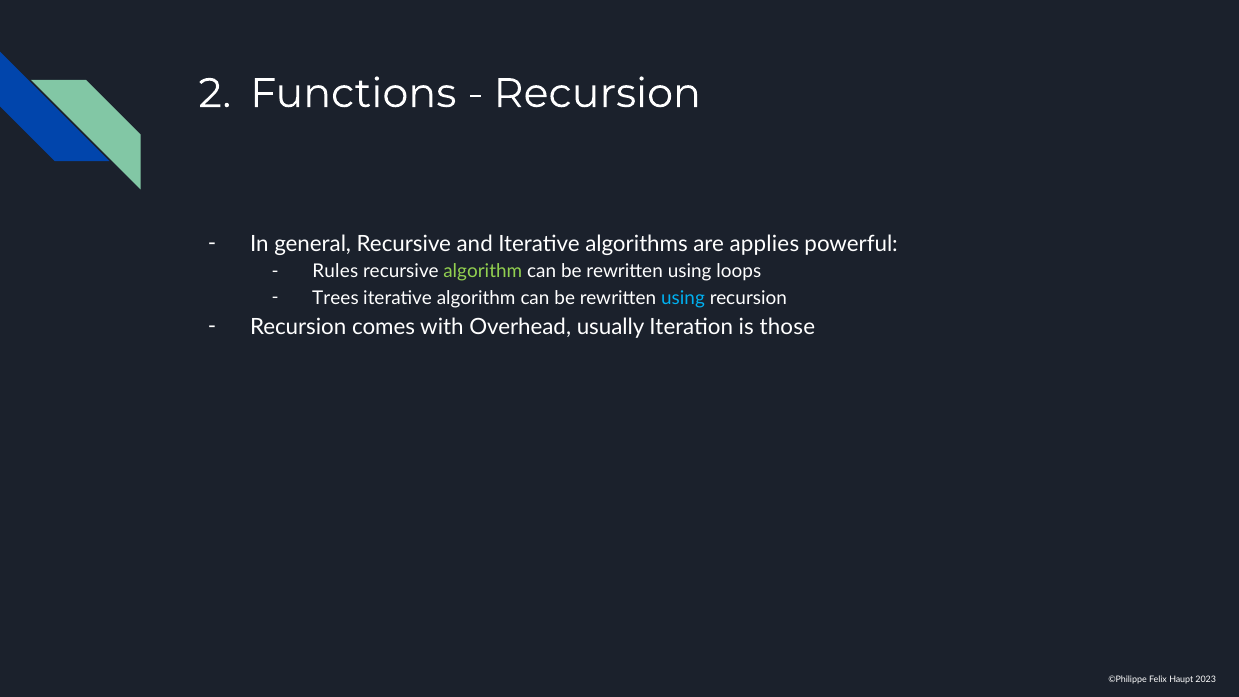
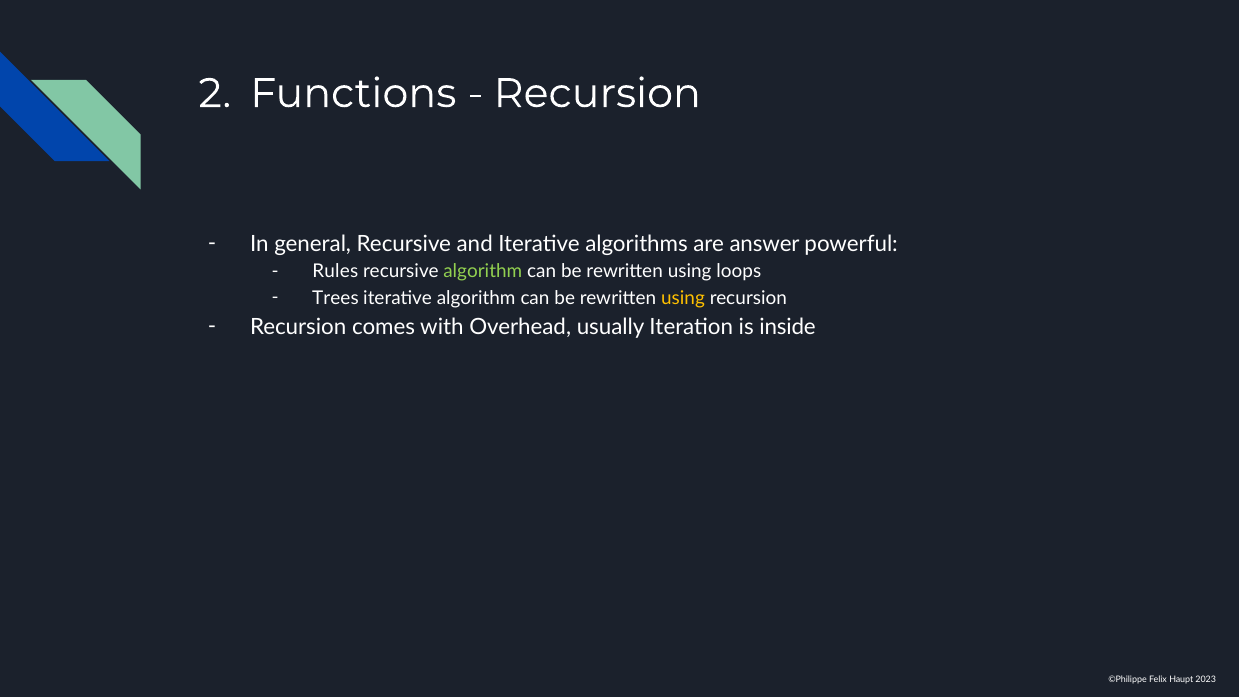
applies: applies -> answer (765, 244)
using colour: light blue -> yellow (683, 298)
those: those -> inside (788, 327)
